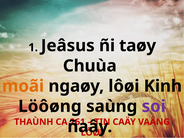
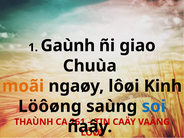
Jeâsus: Jeâsus -> Gaùnh (68, 46)
taøy: taøy -> giao (138, 46)
soi colour: purple -> blue (154, 106)
